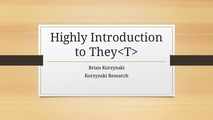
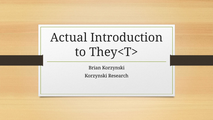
Highly: Highly -> Actual (69, 38)
